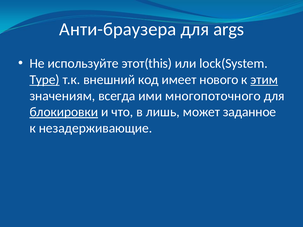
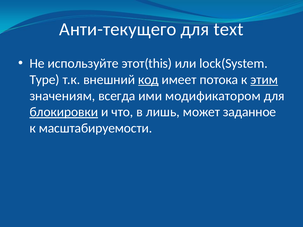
Анти-браузера: Анти-браузера -> Анти-текущего (118, 29)
args: args -> text (229, 29)
Type underline: present -> none (45, 80)
код underline: none -> present (148, 80)
нового: нового -> потока (219, 80)
многопоточного: многопоточного -> модификатором (213, 96)
незадерживающие: незадерживающие -> масштабируемости (96, 128)
